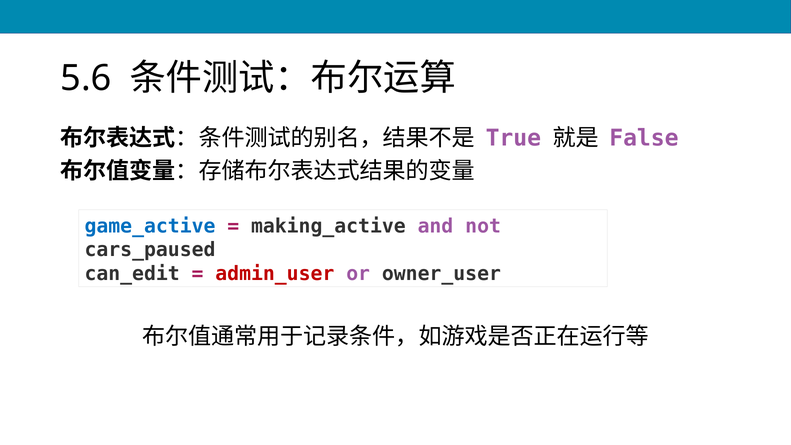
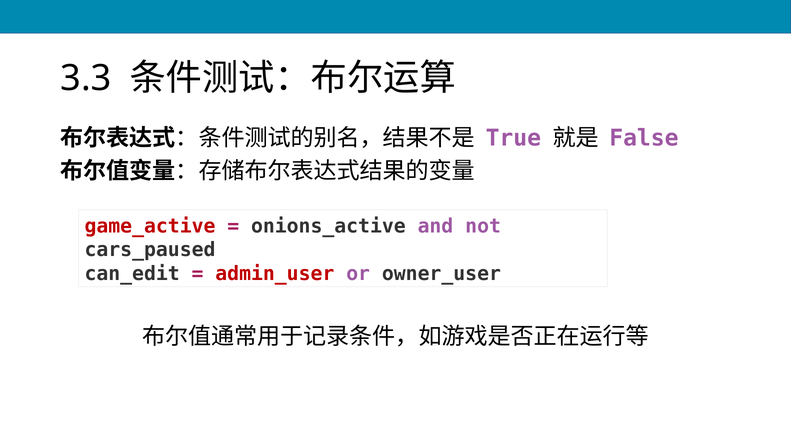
5.6: 5.6 -> 3.3 (86, 78)
game_active colour: blue -> red (150, 226)
making_active: making_active -> onions_active (328, 226)
